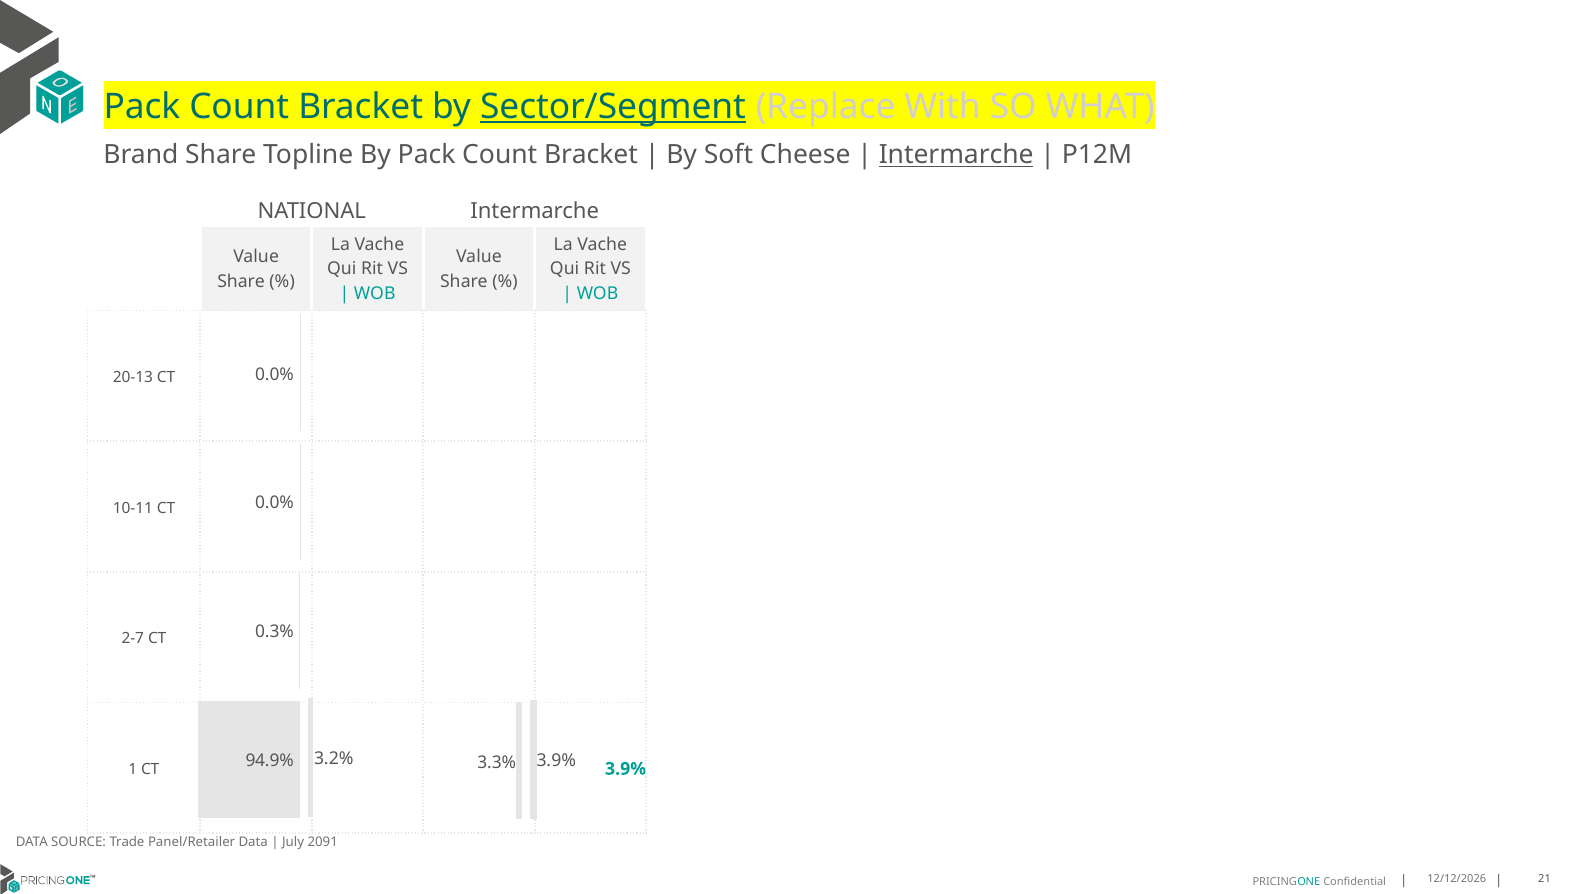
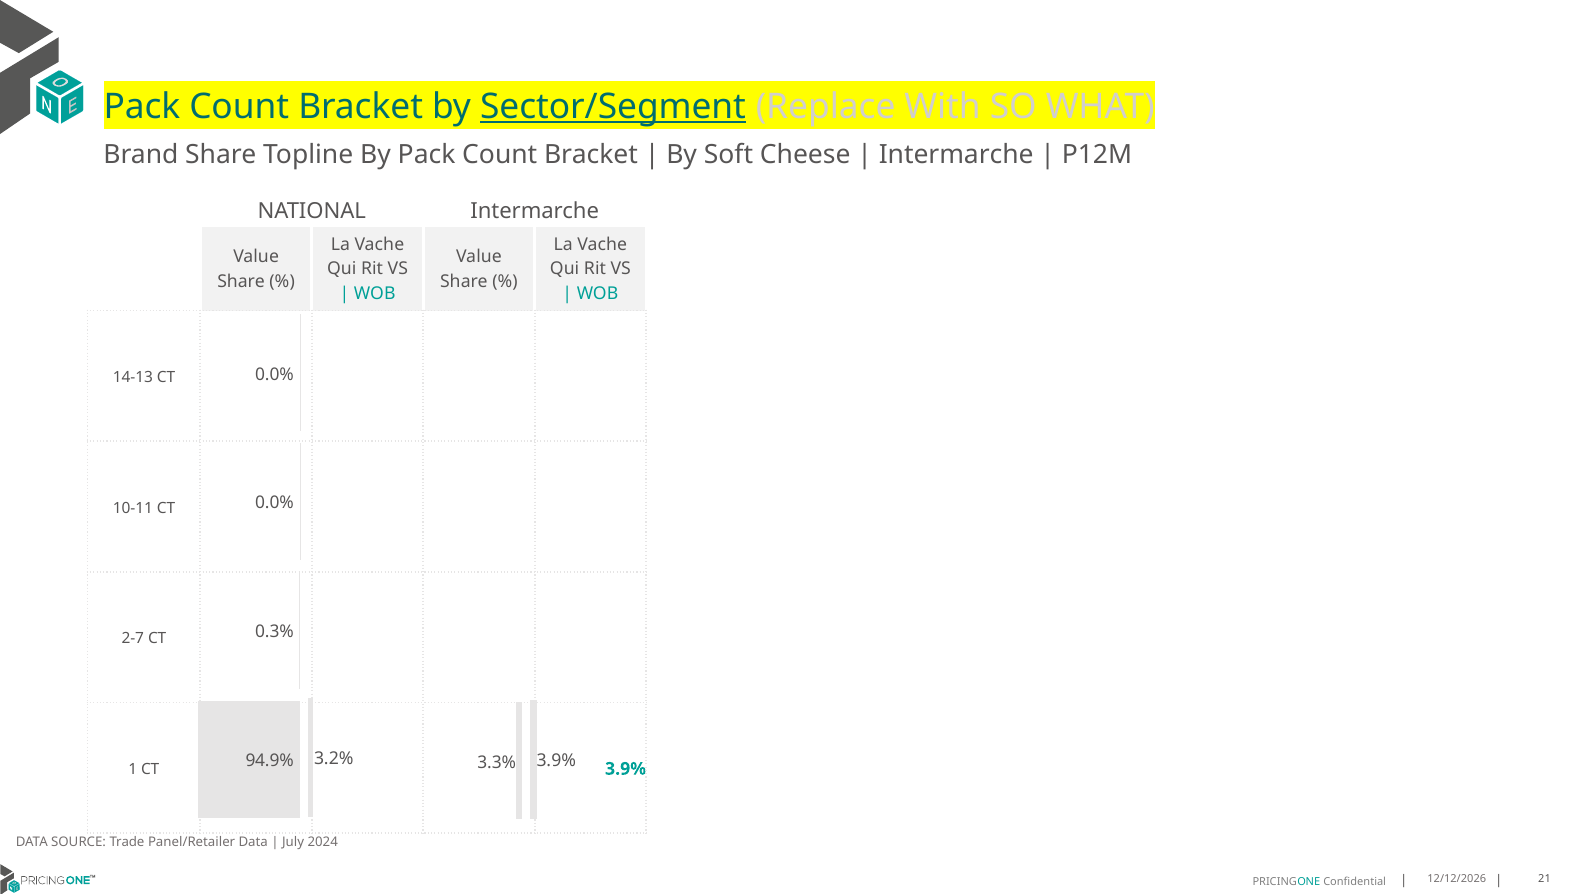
Intermarche underline: present -> none (956, 155)
20-13: 20-13 -> 14-13 (133, 377)
2091: 2091 -> 2024 (323, 842)
